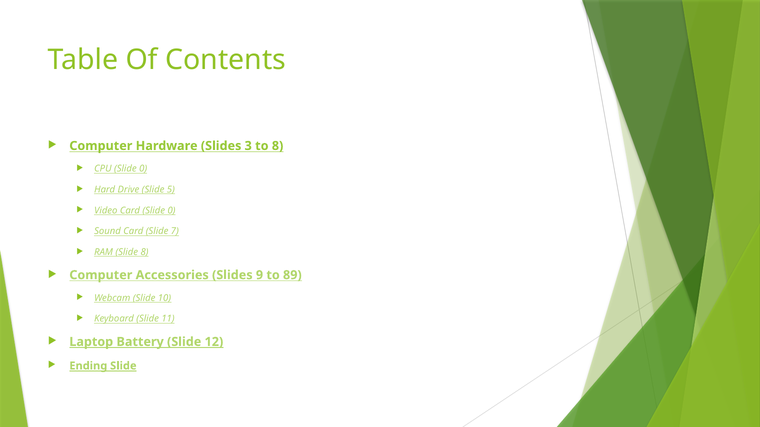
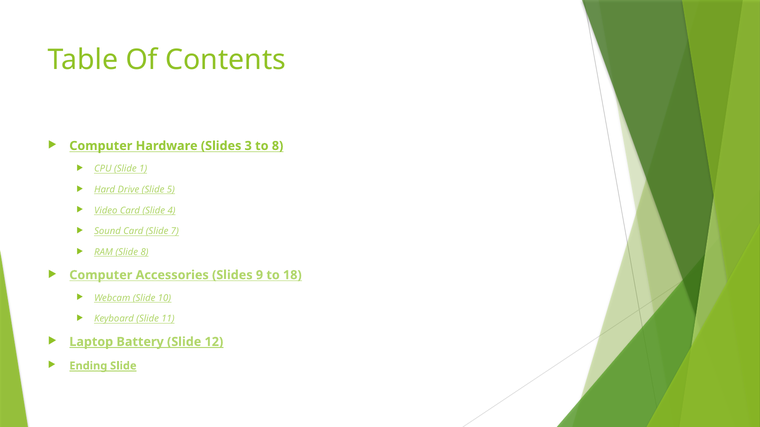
CPU Slide 0: 0 -> 1 (143, 169)
Card Slide 0: 0 -> 4 (172, 211)
89: 89 -> 18 (292, 275)
